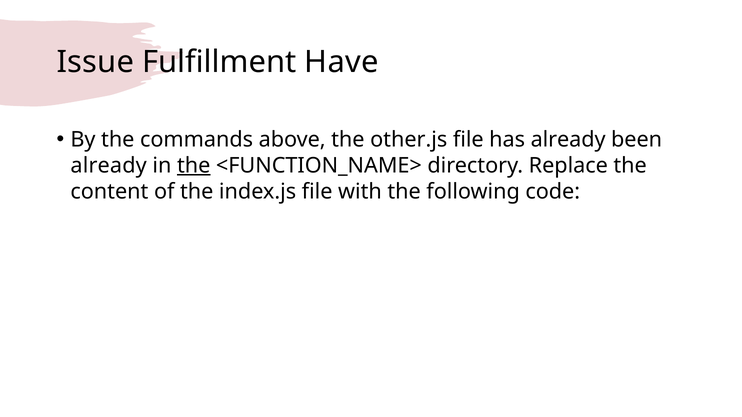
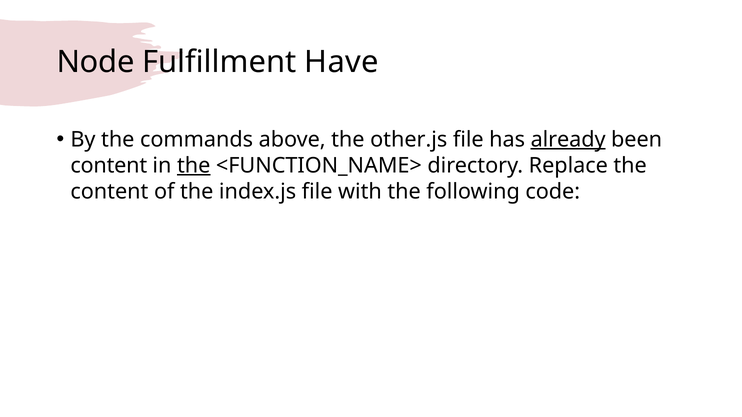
Issue: Issue -> Node (96, 62)
already underline: none -> present (568, 140)
already: already -> content (109, 166)
